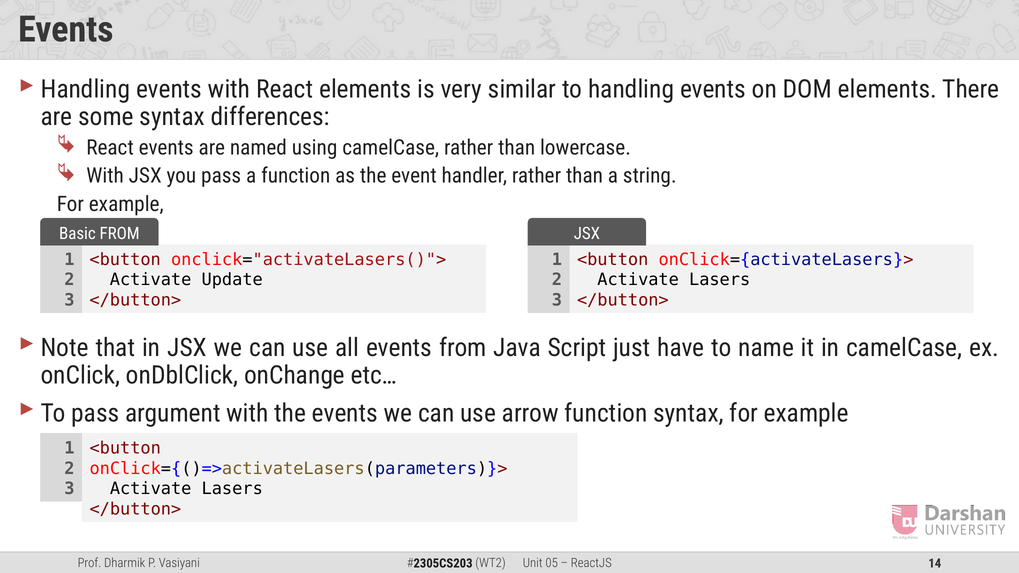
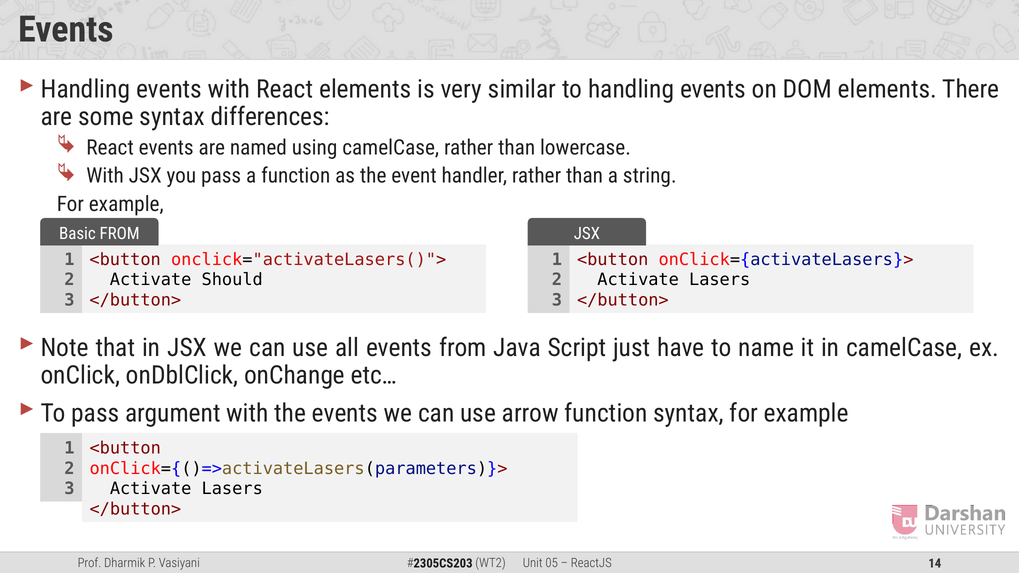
Update: Update -> Should (232, 280)
